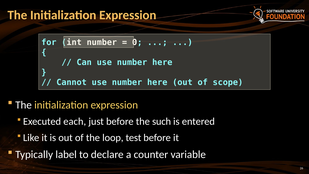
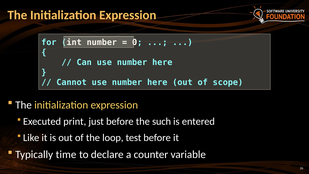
each: each -> print (75, 121)
label: label -> time (66, 154)
